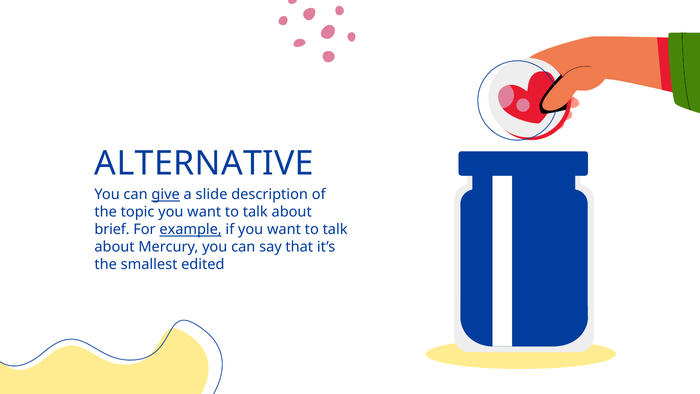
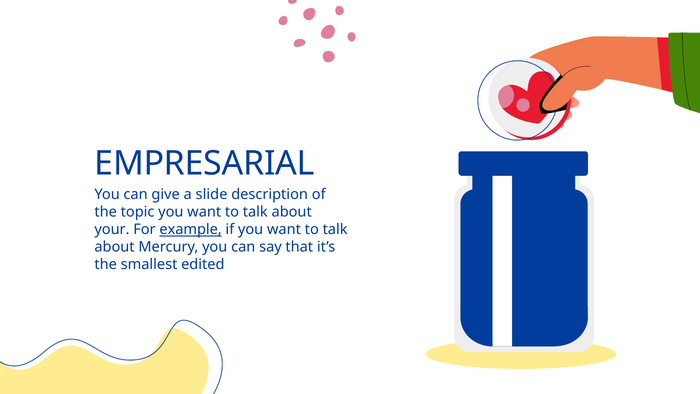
ALTERNATIVE: ALTERNATIVE -> EMPRESARIAL (205, 163)
give underline: present -> none (166, 195)
brief: brief -> your (112, 230)
